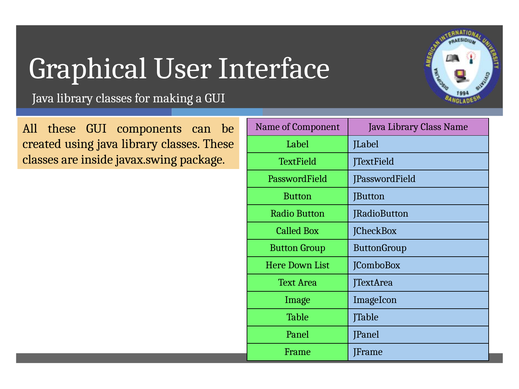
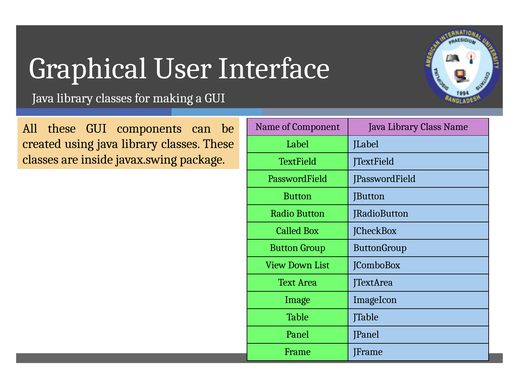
Here: Here -> View (276, 265)
